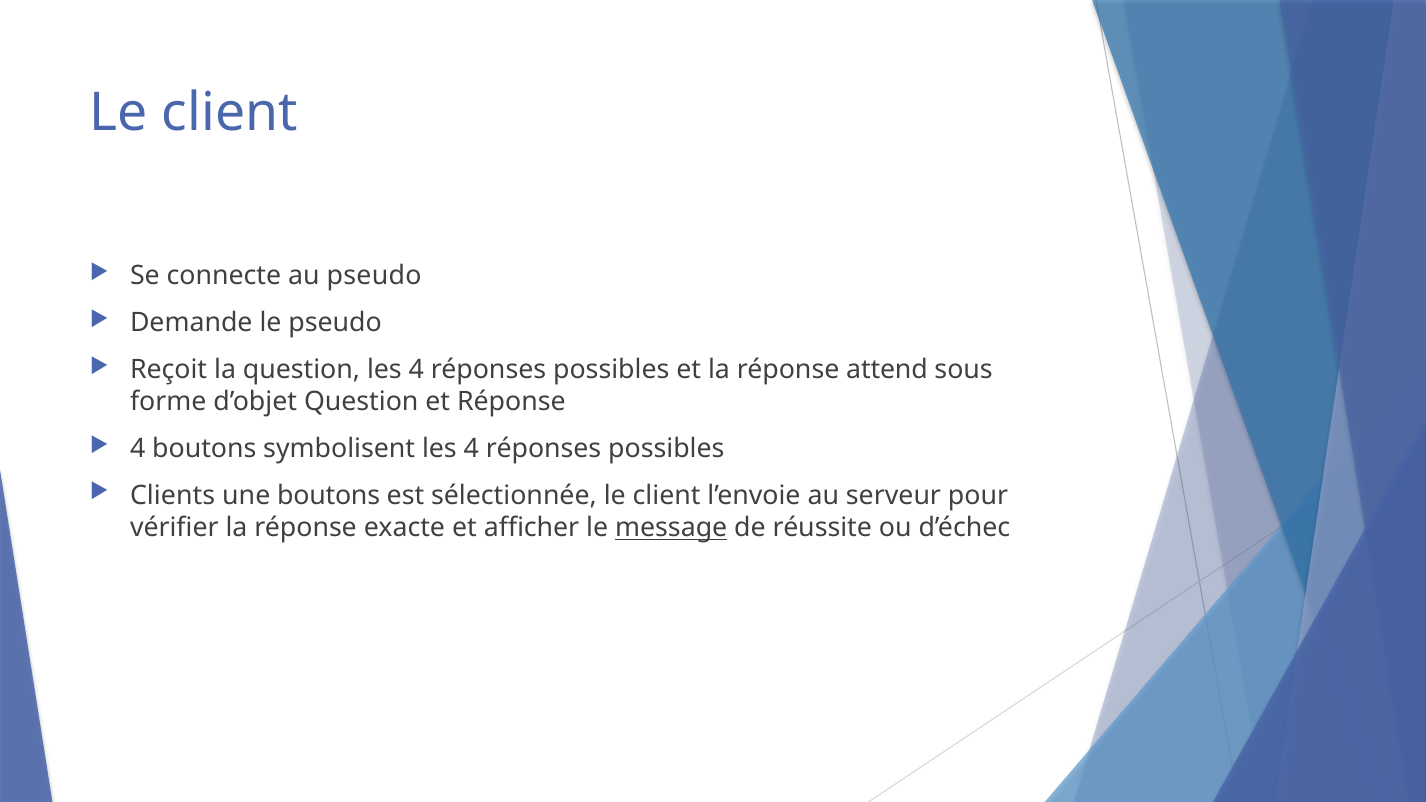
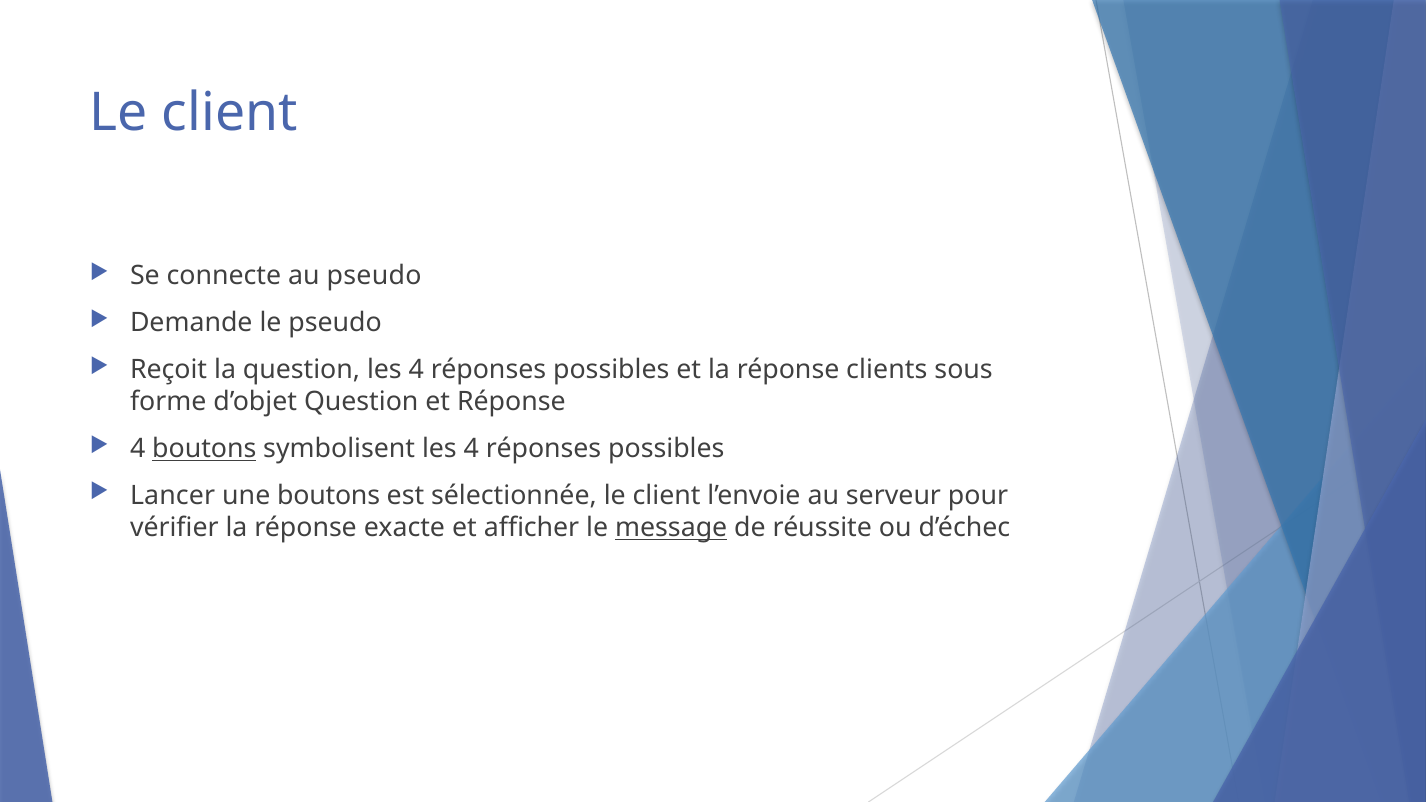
attend: attend -> clients (887, 370)
boutons underline: none -> present (204, 449)
Clients: Clients -> Lancer (173, 496)
